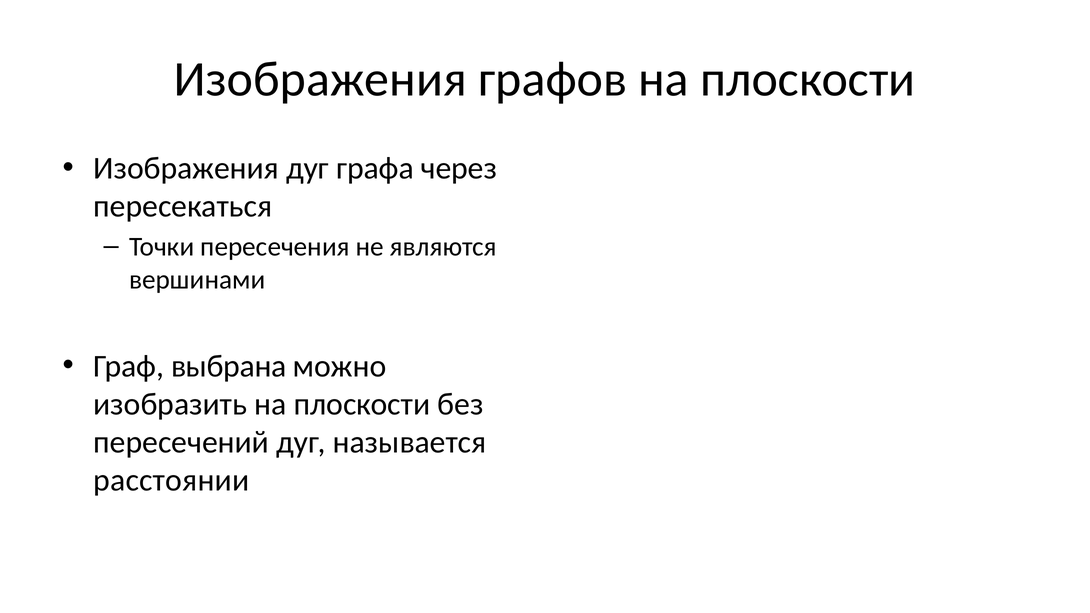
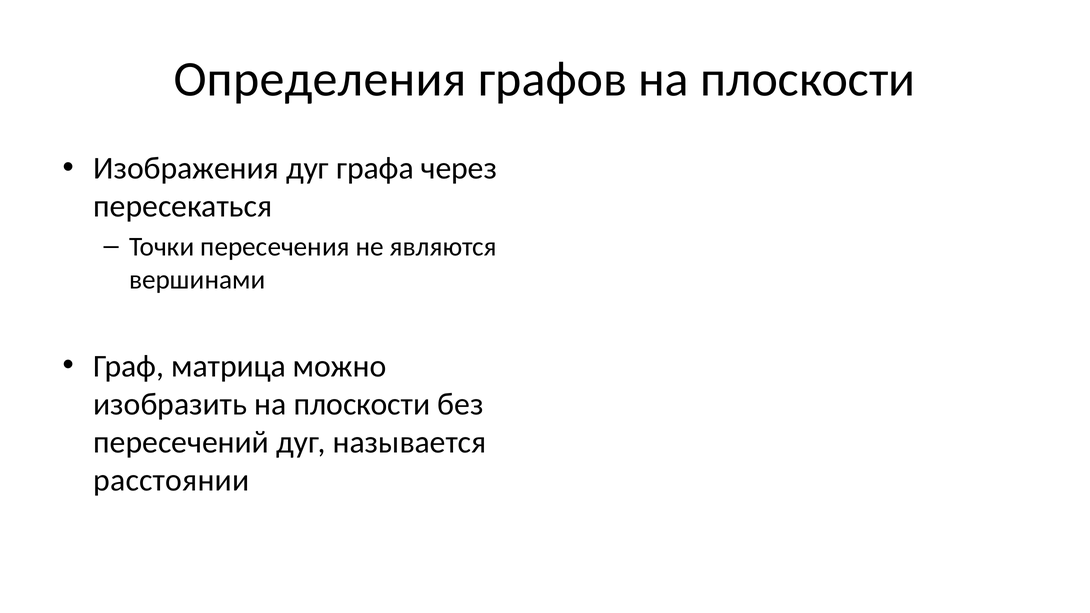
Изображения: Изображения -> Определения (320, 79)
выбрана: выбрана -> матрица (229, 366)
